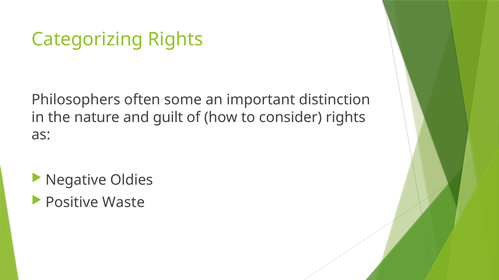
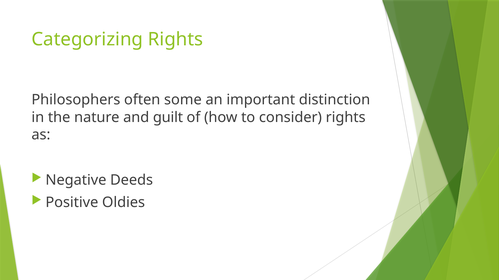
Oldies: Oldies -> Deeds (132, 180)
Waste: Waste -> Oldies (124, 203)
